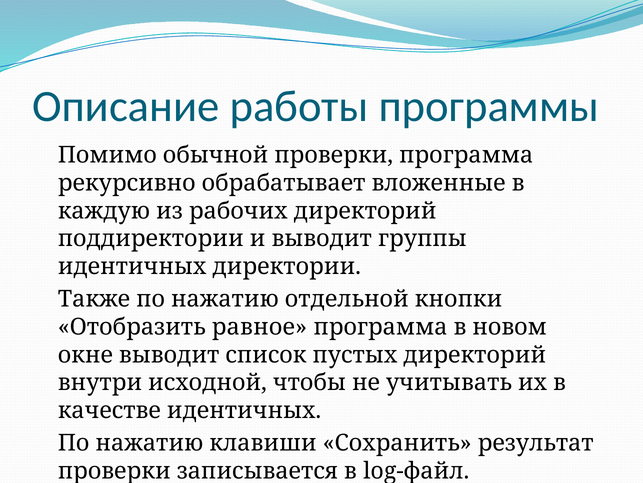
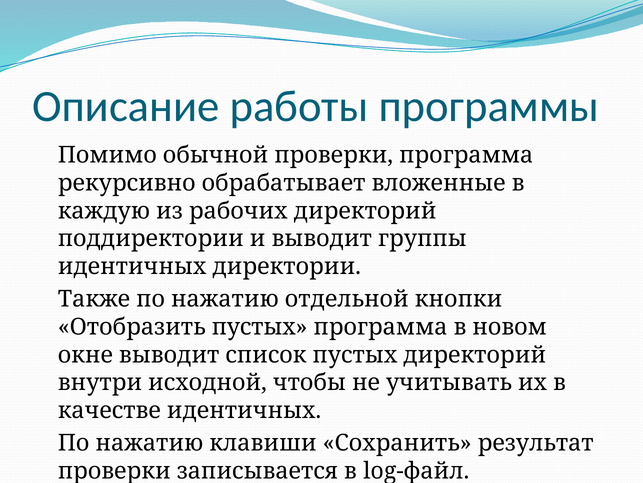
Отобразить равное: равное -> пустых (260, 327)
